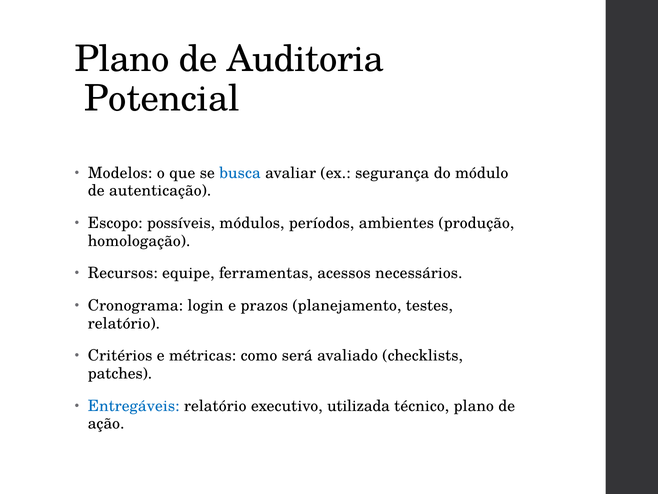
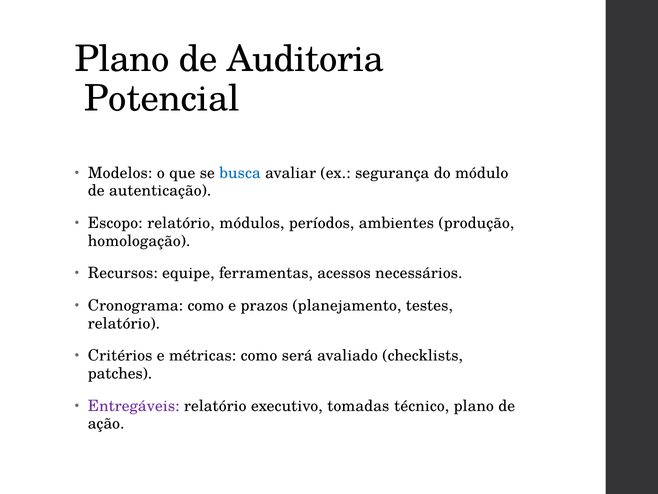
Escopo possíveis: possíveis -> relatório (181, 223)
Cronograma login: login -> como (206, 305)
Entregáveis colour: blue -> purple (134, 405)
utilizada: utilizada -> tomadas (358, 405)
